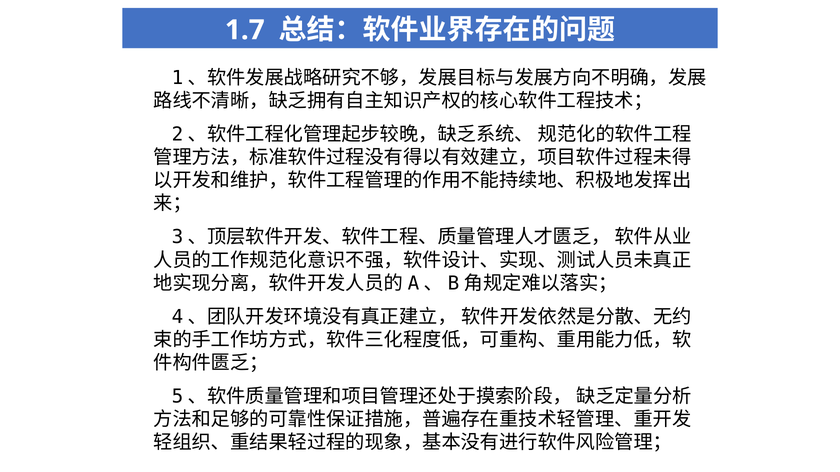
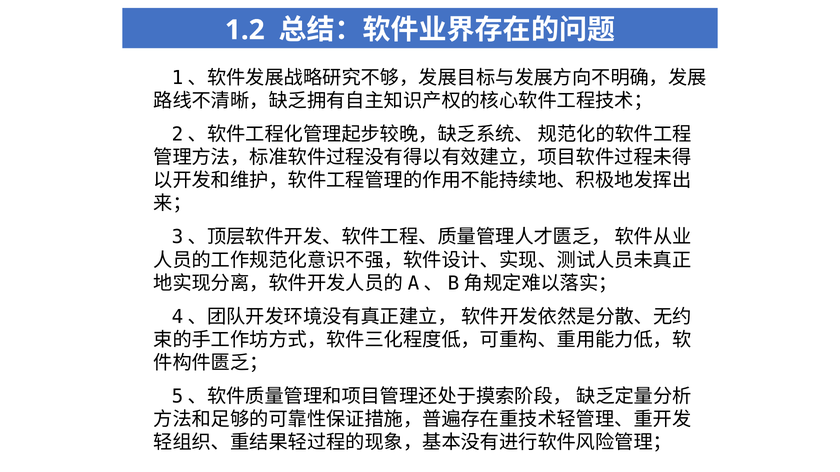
1.7: 1.7 -> 1.2 (245, 30)
